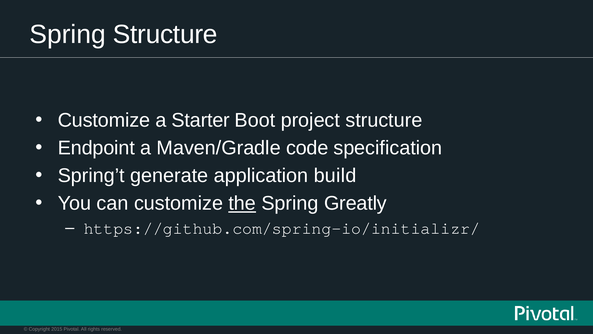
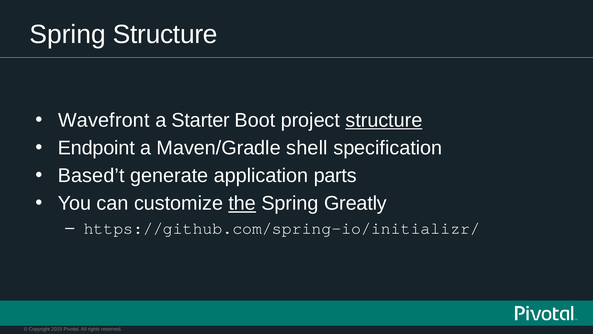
Customize: Customize -> Wavefront (104, 120)
structure underline: none -> present (384, 120)
code: code -> shell (307, 148)
Spring’t: Spring’t -> Based’t (91, 175)
build: build -> parts (335, 175)
